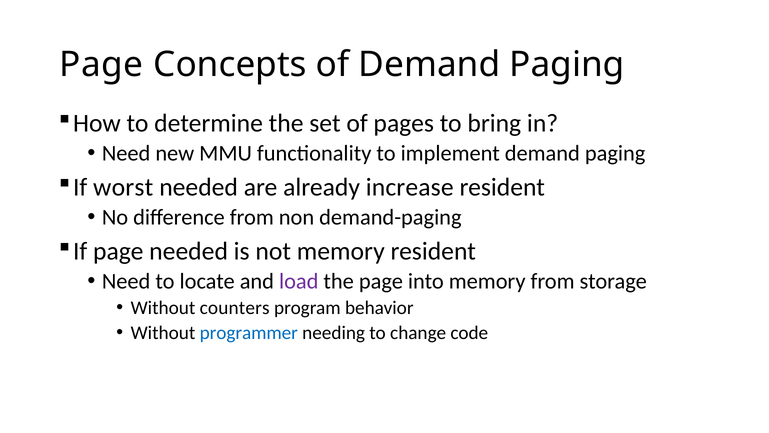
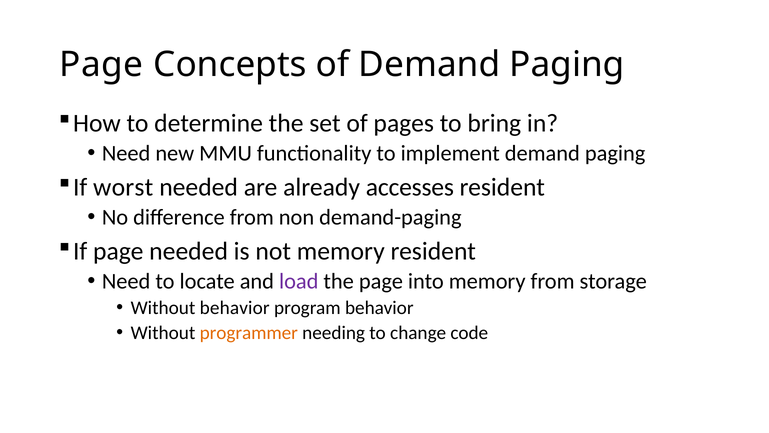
increase: increase -> accesses (410, 187)
Without counters: counters -> behavior (235, 308)
programmer colour: blue -> orange (249, 332)
